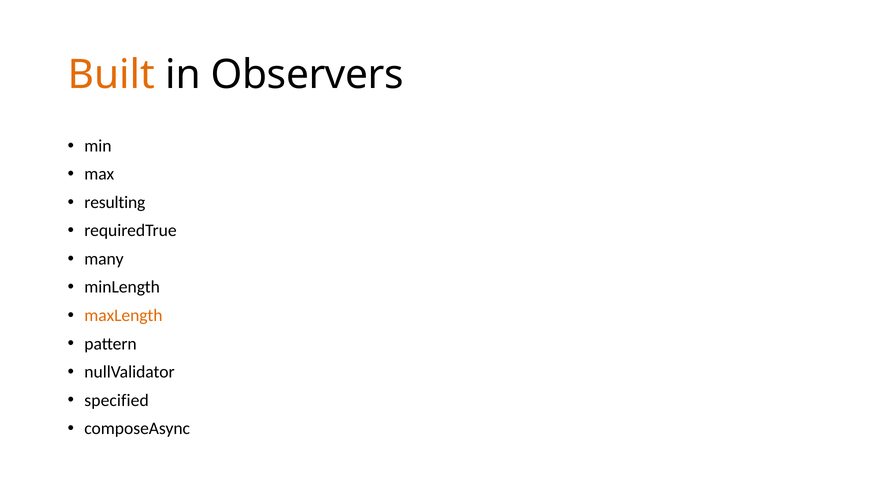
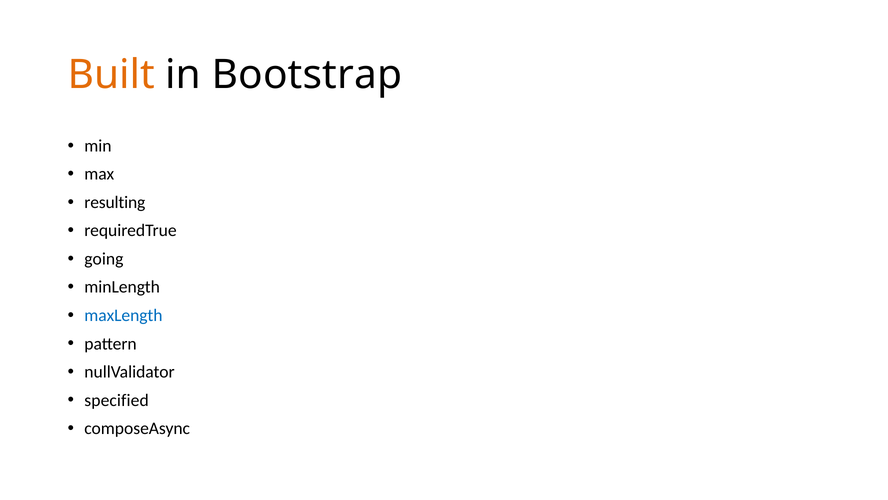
Observers: Observers -> Bootstrap (307, 75)
many: many -> going (104, 259)
maxLength colour: orange -> blue (123, 315)
